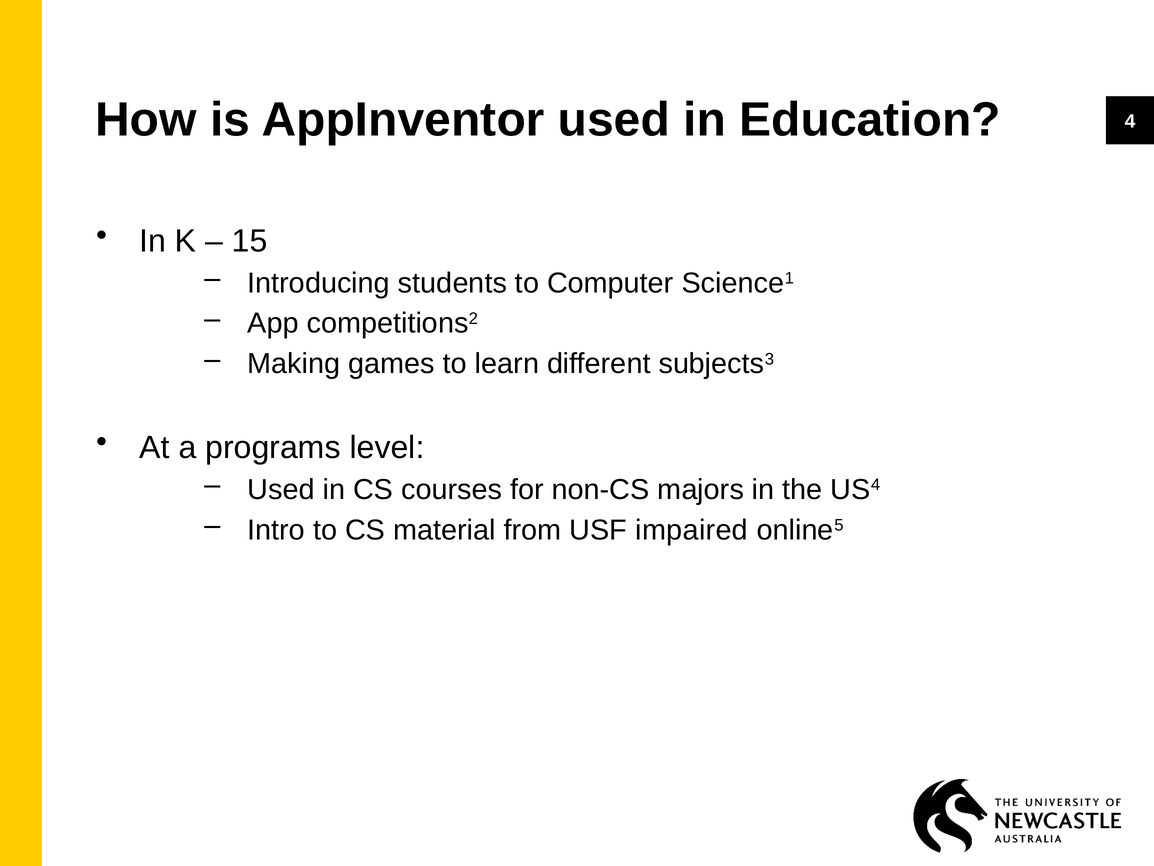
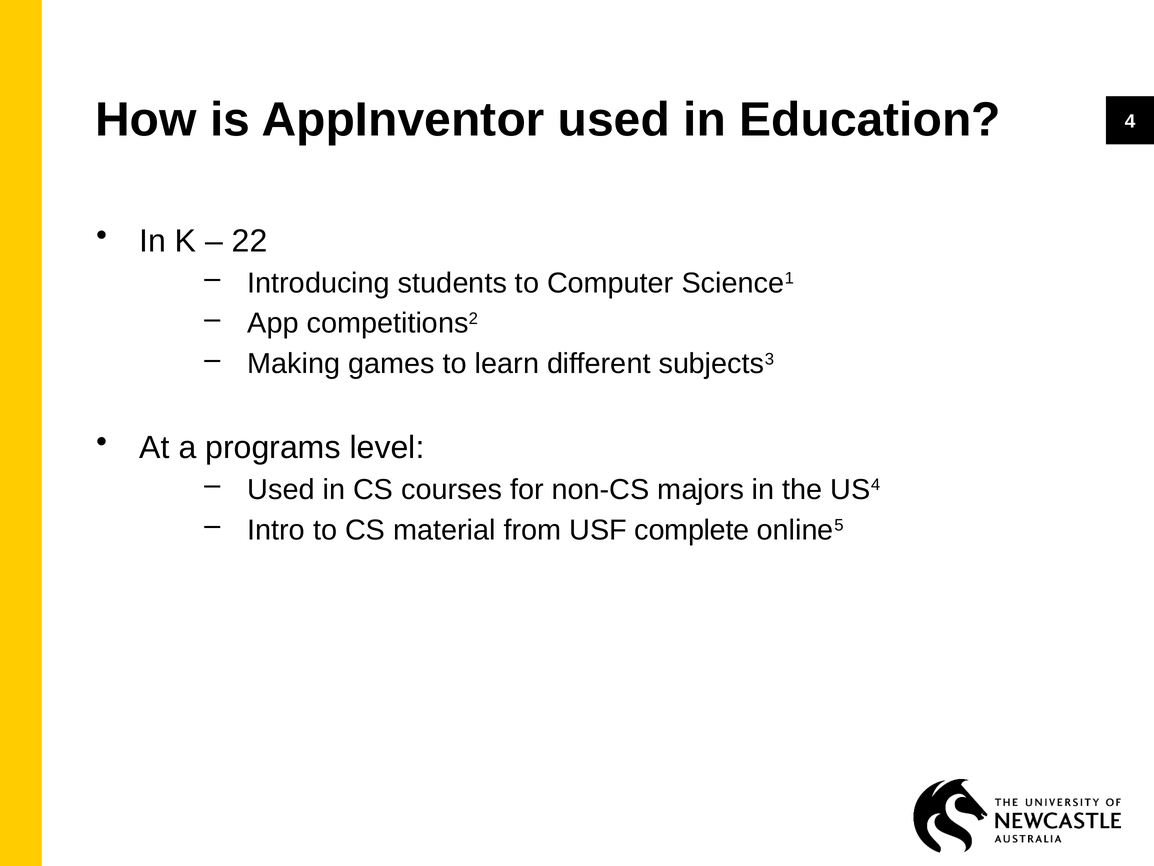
15: 15 -> 22 (250, 241)
impaired: impaired -> complete (692, 530)
